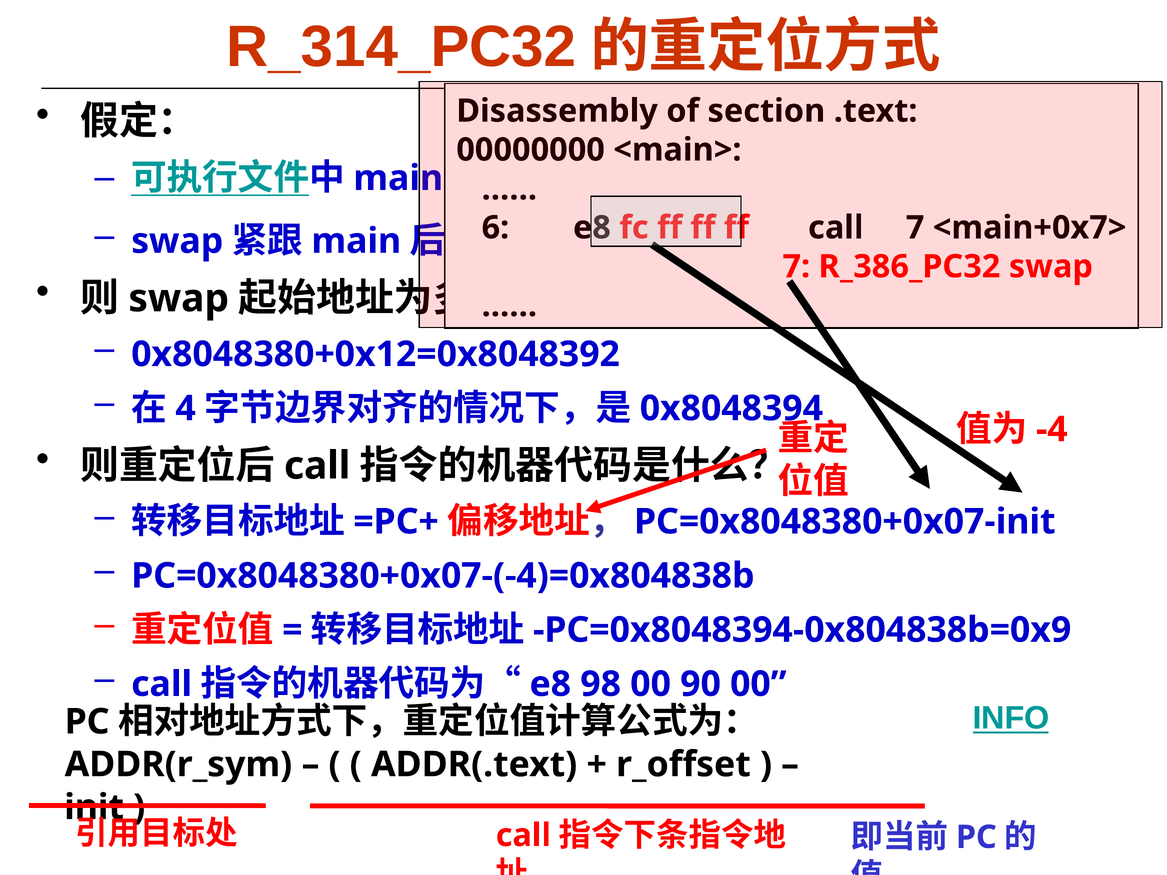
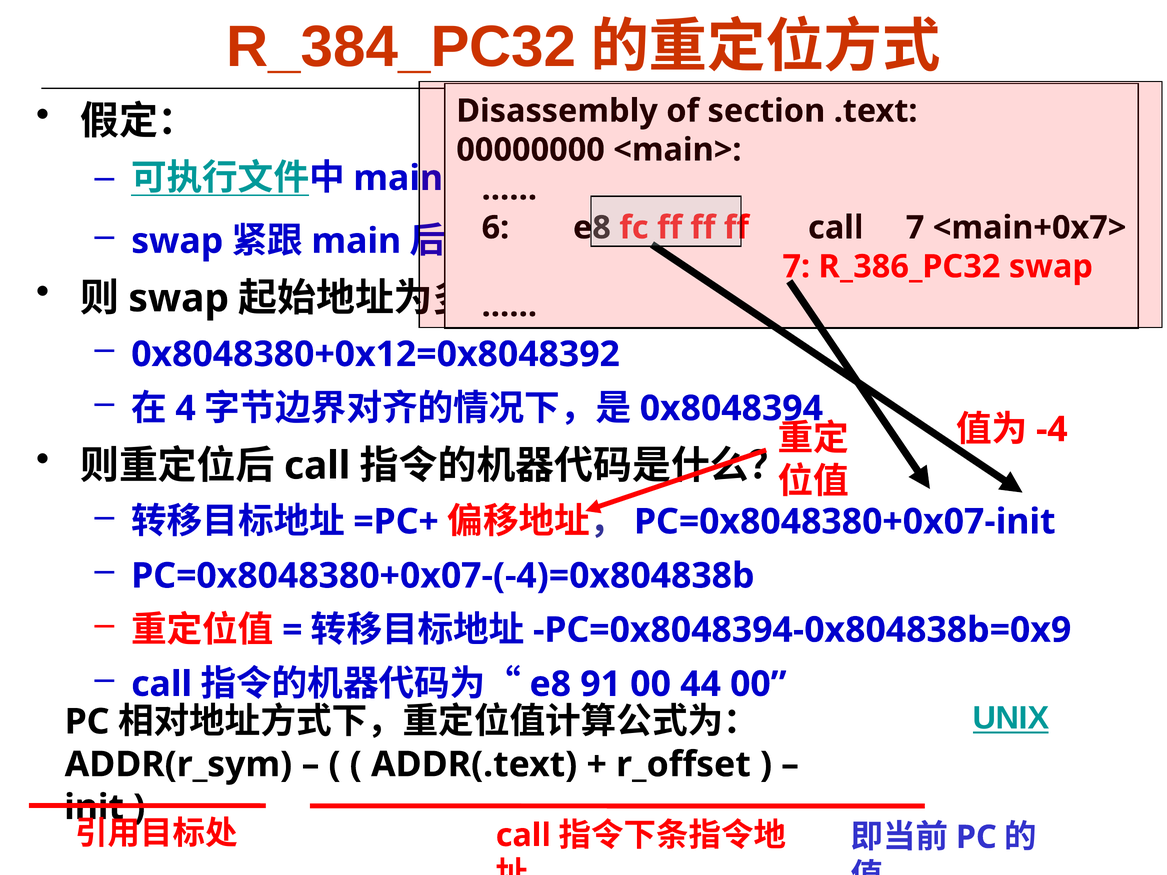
R_314_PC32: R_314_PC32 -> R_384_PC32 (401, 47)
98: 98 -> 91 (601, 684)
90: 90 -> 44 (701, 684)
INFO: INFO -> UNIX (1011, 718)
